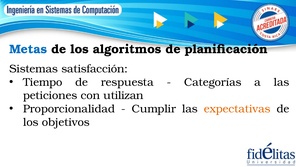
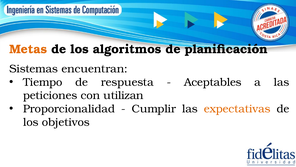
Metas colour: blue -> orange (28, 49)
satisfacción: satisfacción -> encuentran (95, 69)
Categorías: Categorías -> Aceptables (213, 82)
